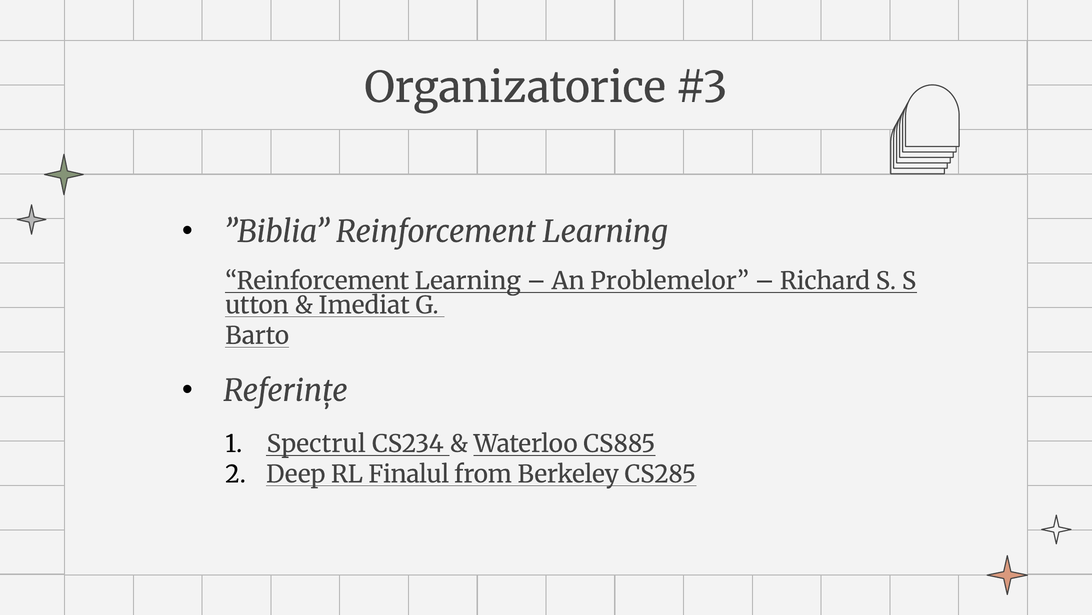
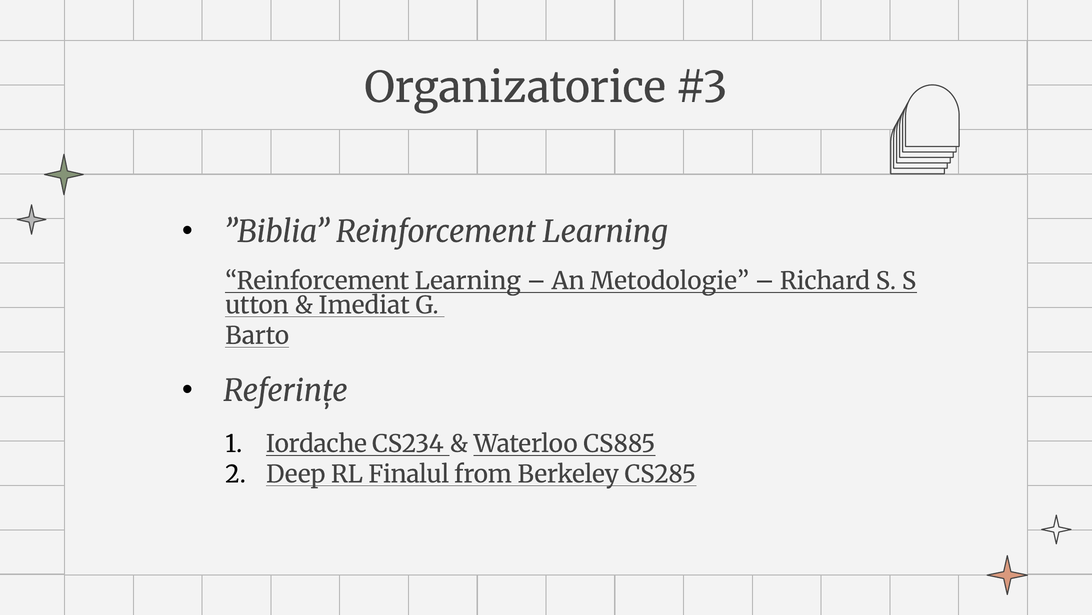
Problemelor: Problemelor -> Metodologie (670, 281)
Spectrul: Spectrul -> Iordache (316, 444)
